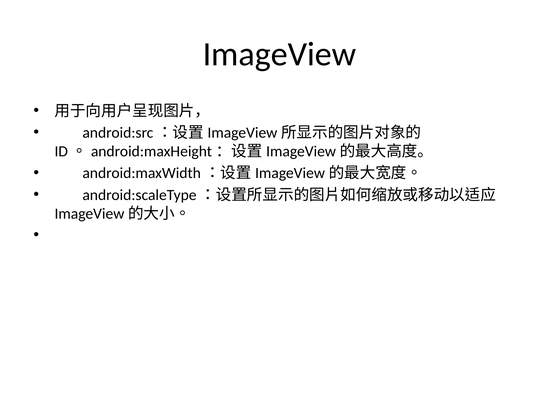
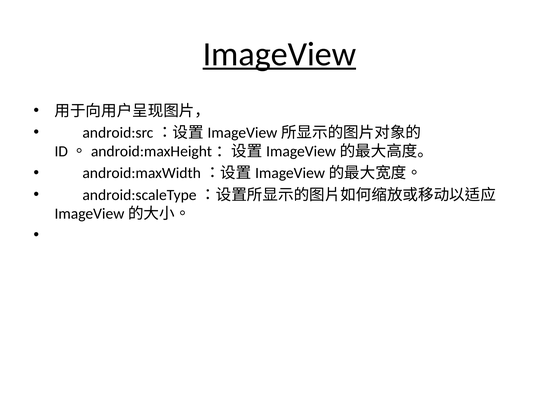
ImageView underline: none -> present (279, 54)
